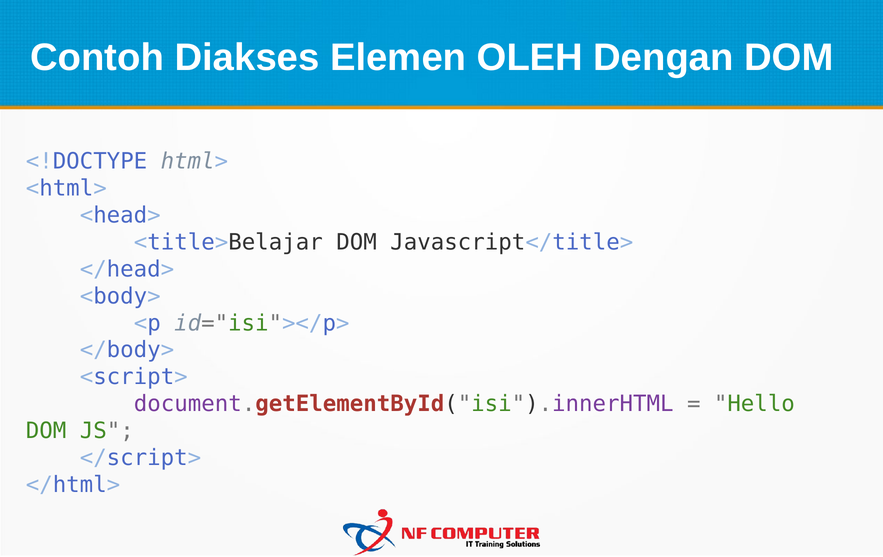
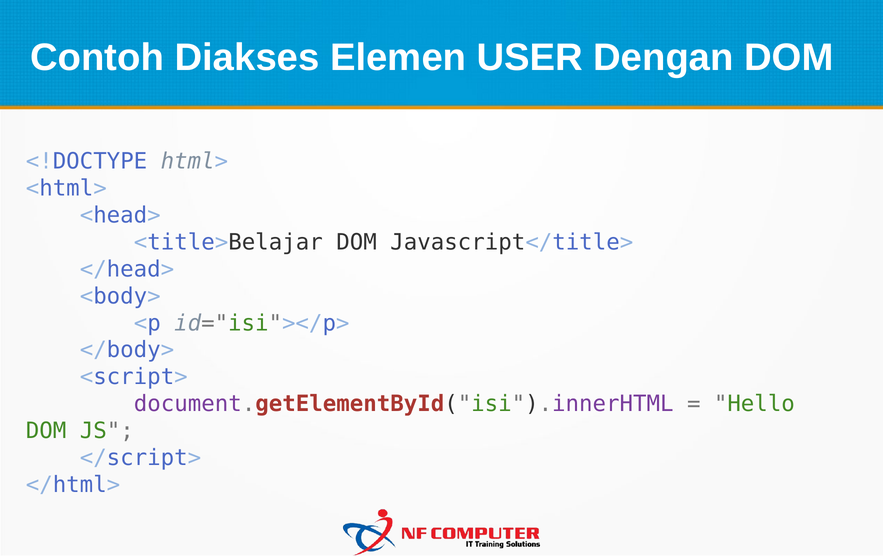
OLEH: OLEH -> USER (530, 57)
